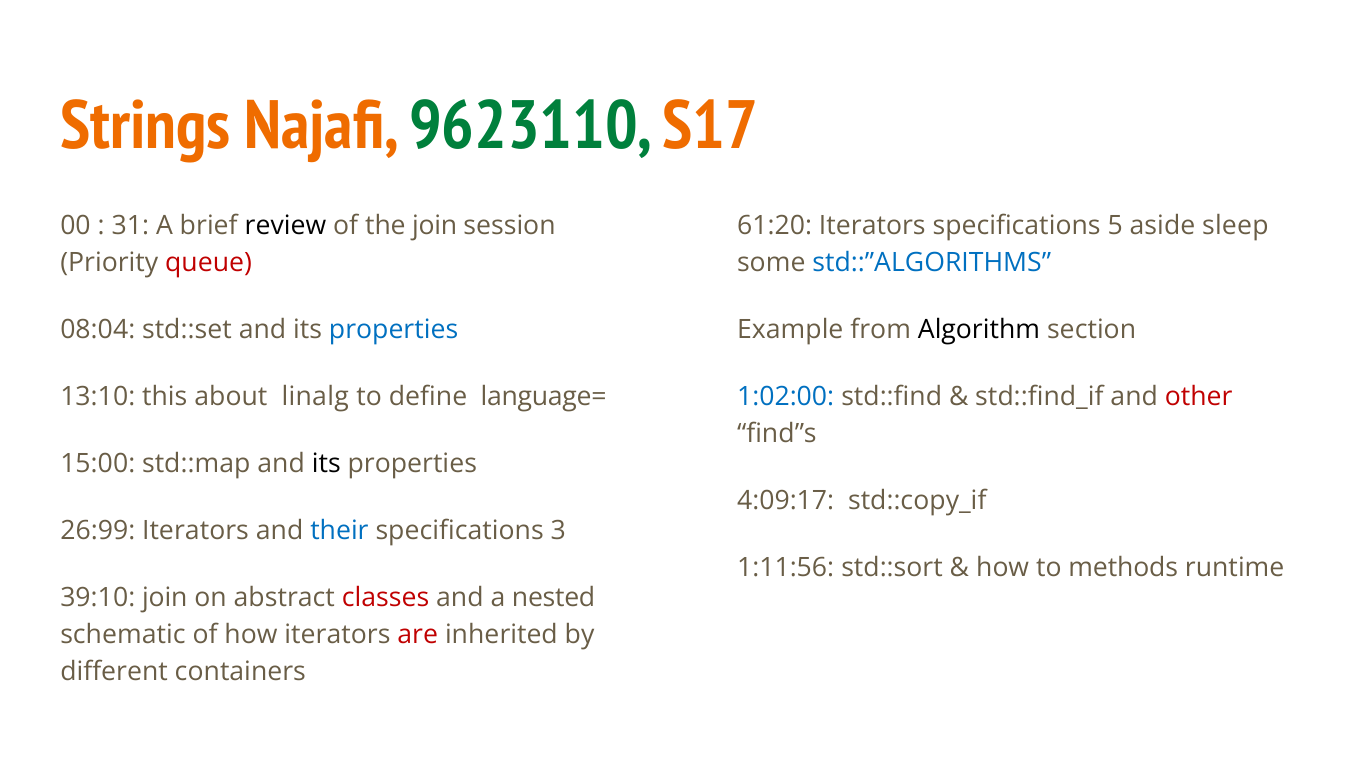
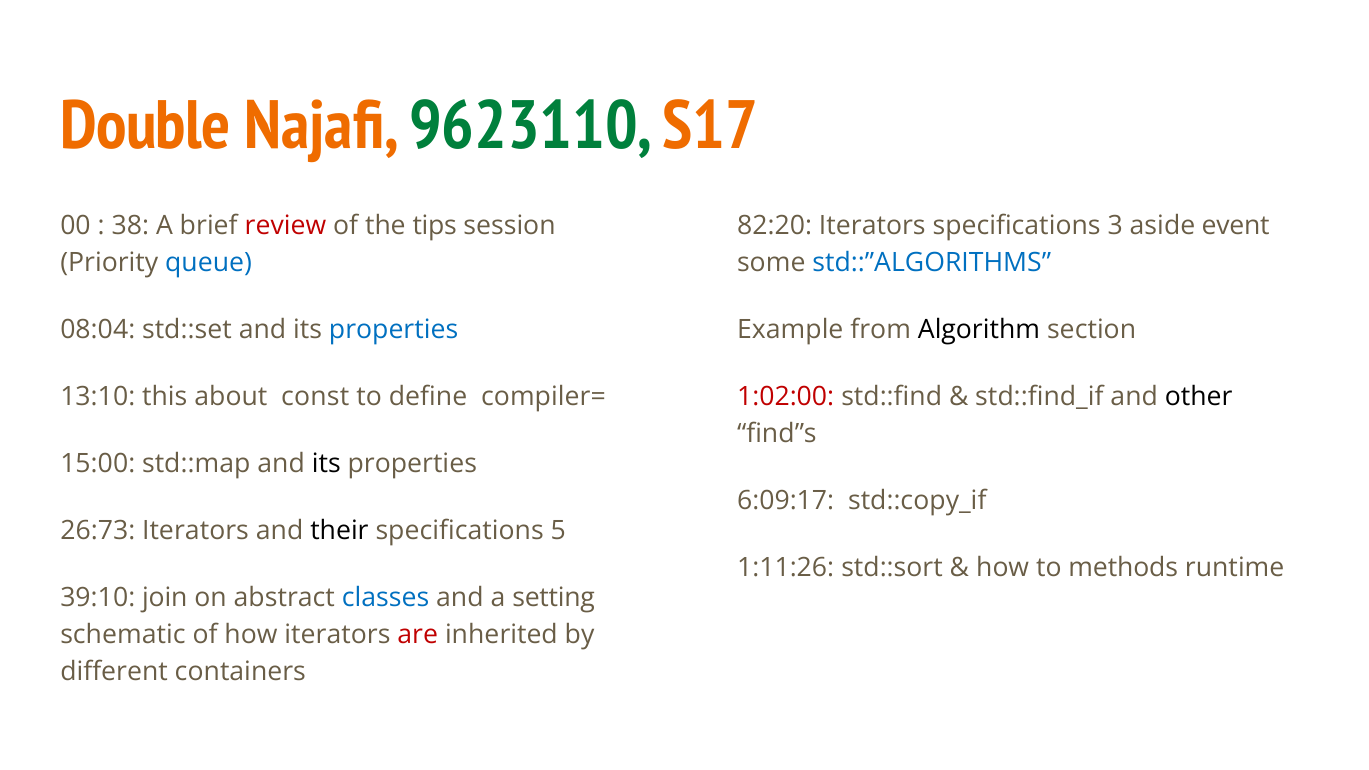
Strings: Strings -> Double (146, 126)
31: 31 -> 38 (130, 226)
review colour: black -> red (285, 226)
the join: join -> tips (435, 226)
61:20: 61:20 -> 82:20 (775, 226)
5: 5 -> 3 (1115, 226)
sleep: sleep -> event (1236, 226)
queue colour: red -> blue (209, 263)
linalg: linalg -> const (315, 397)
language=: language= -> compiler= (543, 397)
1:02:00 colour: blue -> red (786, 397)
other colour: red -> black (1199, 397)
4:09:17: 4:09:17 -> 6:09:17 (786, 501)
26:99: 26:99 -> 26:73 (98, 531)
their colour: blue -> black (339, 531)
3: 3 -> 5 (558, 531)
1:11:56: 1:11:56 -> 1:11:26 (786, 568)
classes colour: red -> blue (385, 598)
nested: nested -> setting (554, 598)
